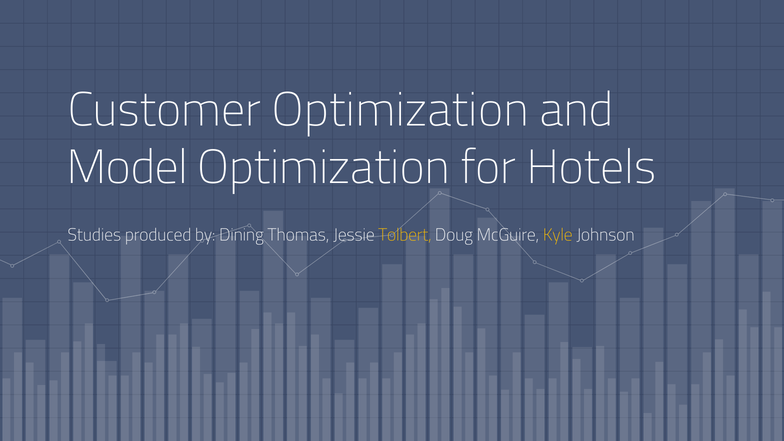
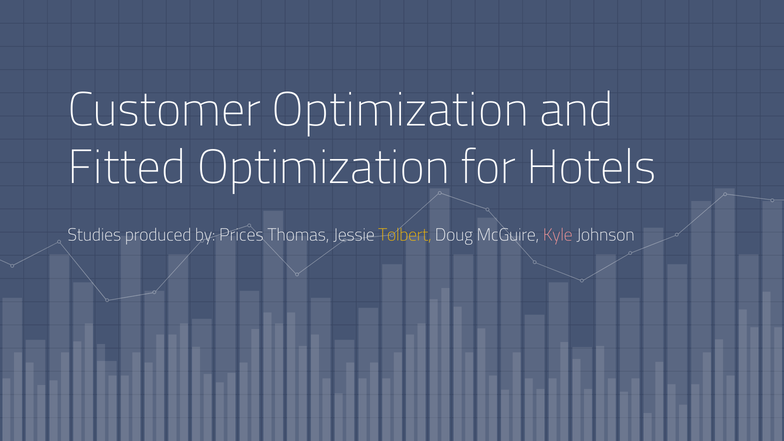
Model: Model -> Fitted (127, 167)
Dining: Dining -> Prices (241, 235)
Kyle colour: yellow -> pink (558, 235)
